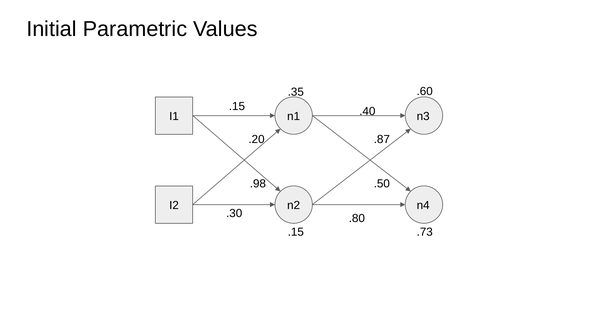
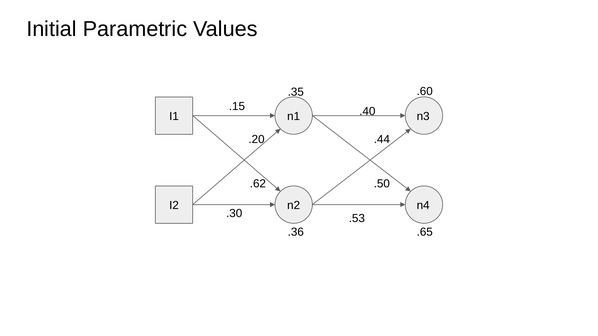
.87: .87 -> .44 (382, 139)
.98: .98 -> .62 (258, 184)
.80: .80 -> .53 (357, 219)
.15: .15 -> .36 (296, 232)
.73: .73 -> .65 (425, 232)
